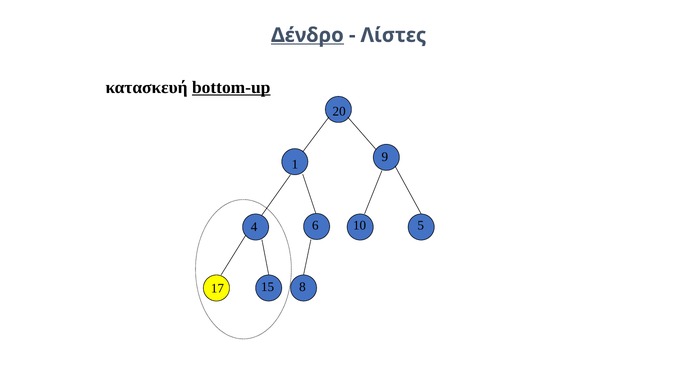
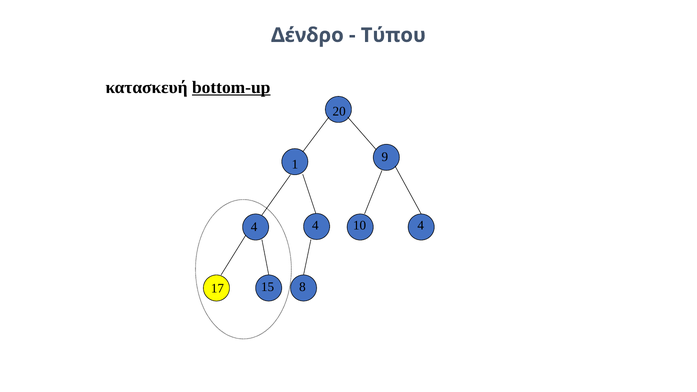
Δένδρο underline: present -> none (307, 35)
Λίστες: Λίστες -> Τύπου (393, 35)
10 5: 5 -> 4 (421, 226)
6: 6 -> 4 (315, 226)
